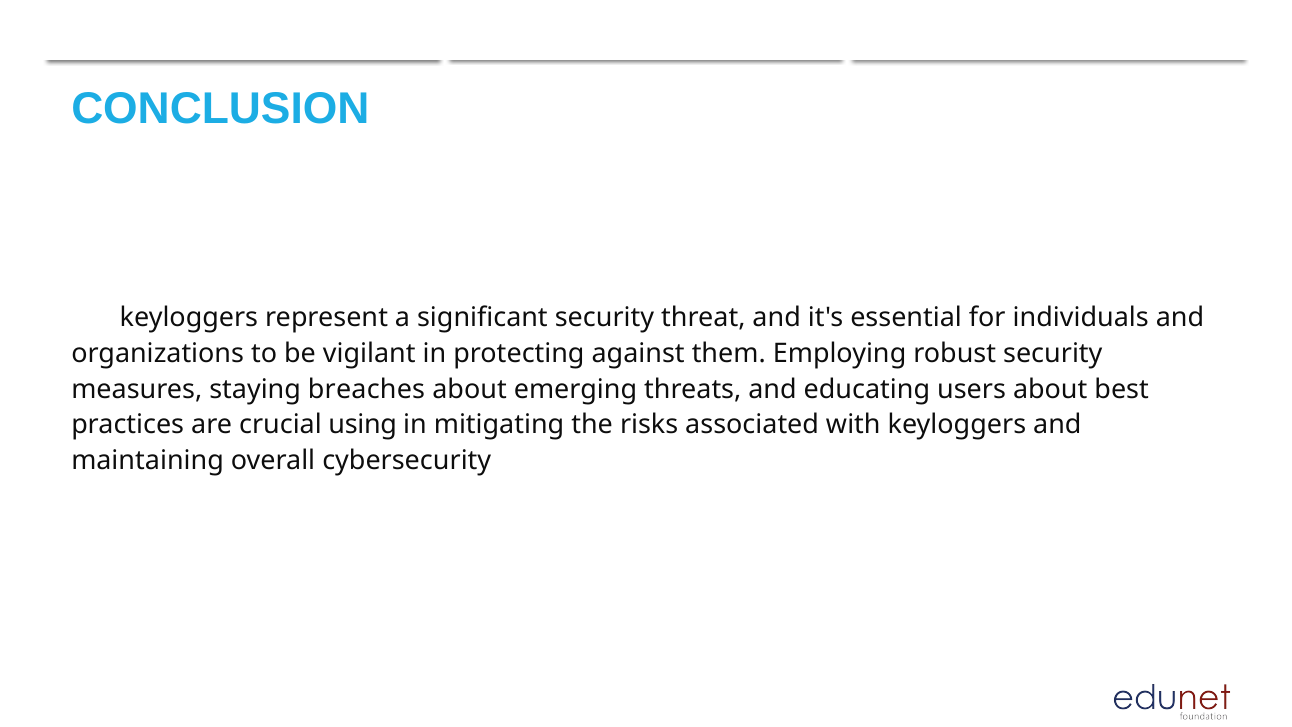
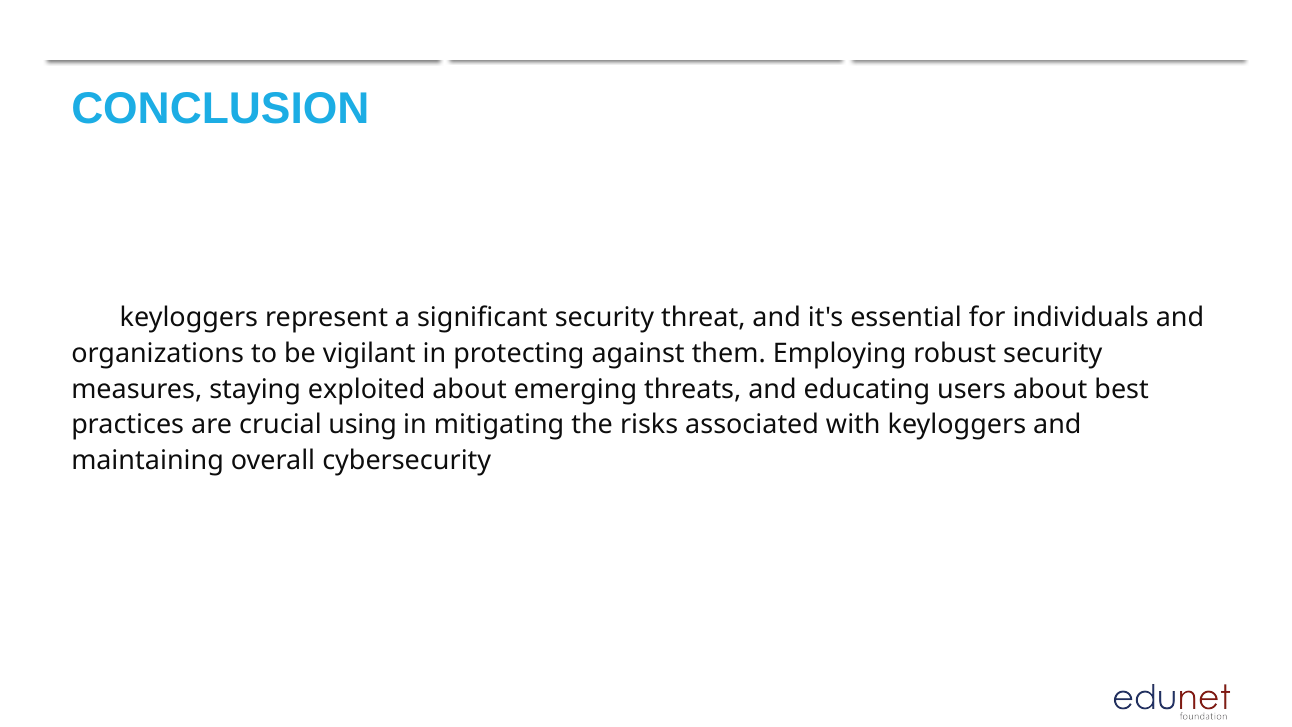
breaches: breaches -> exploited (367, 389)
